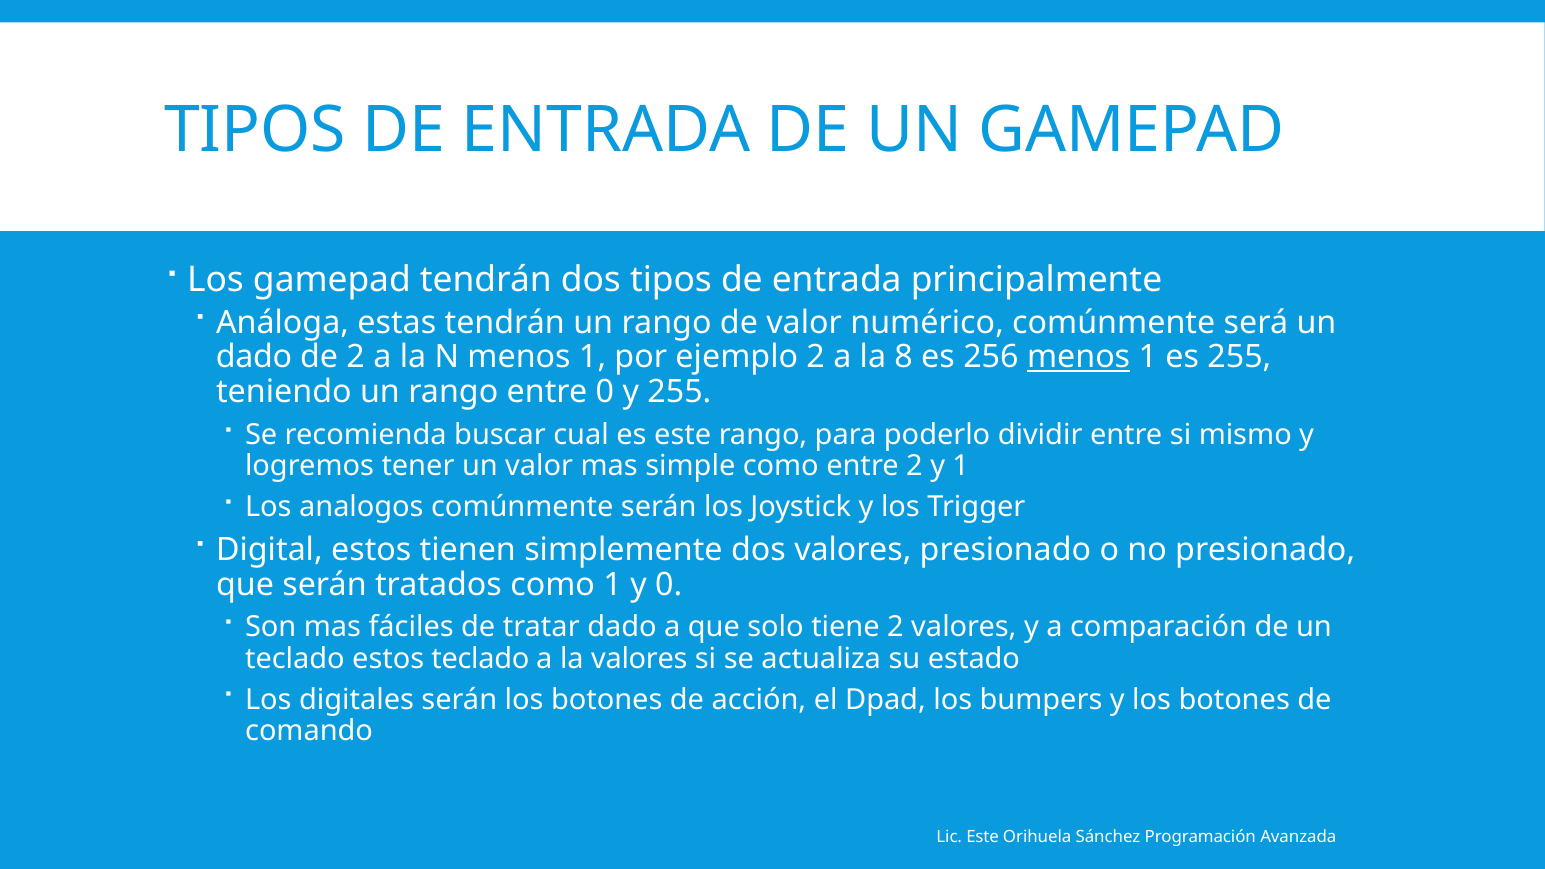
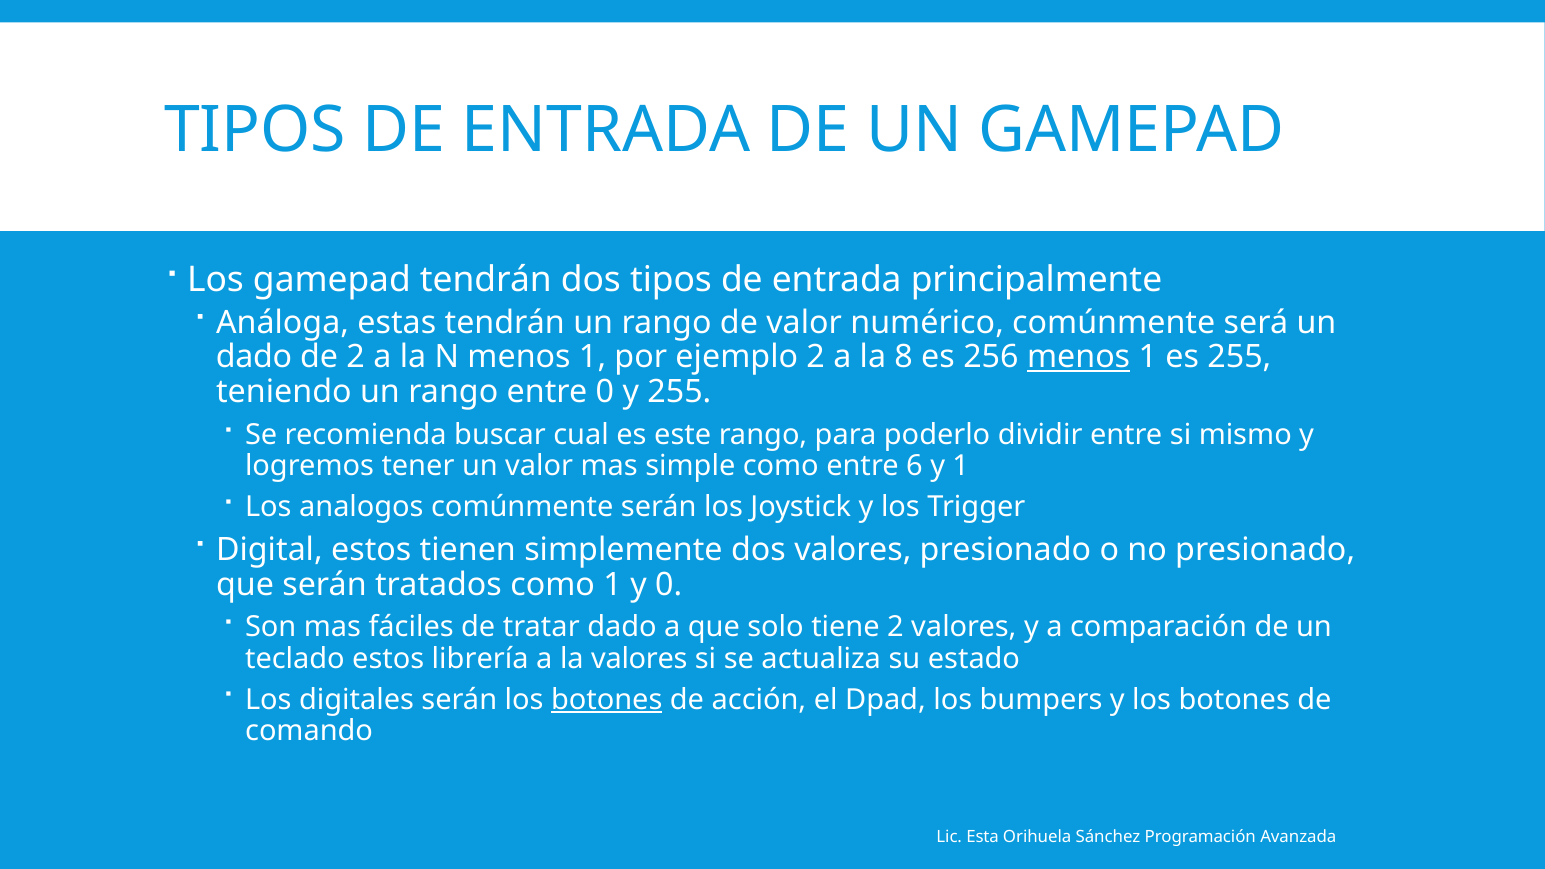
entre 2: 2 -> 6 (914, 466)
estos teclado: teclado -> librería (480, 659)
botones underline: none -> present (607, 700)
Lic Este: Este -> Esta (983, 837)
